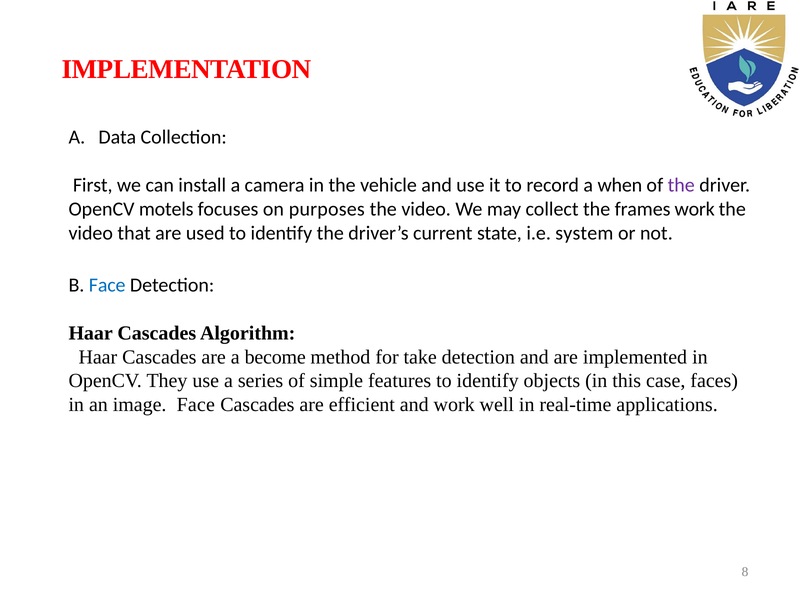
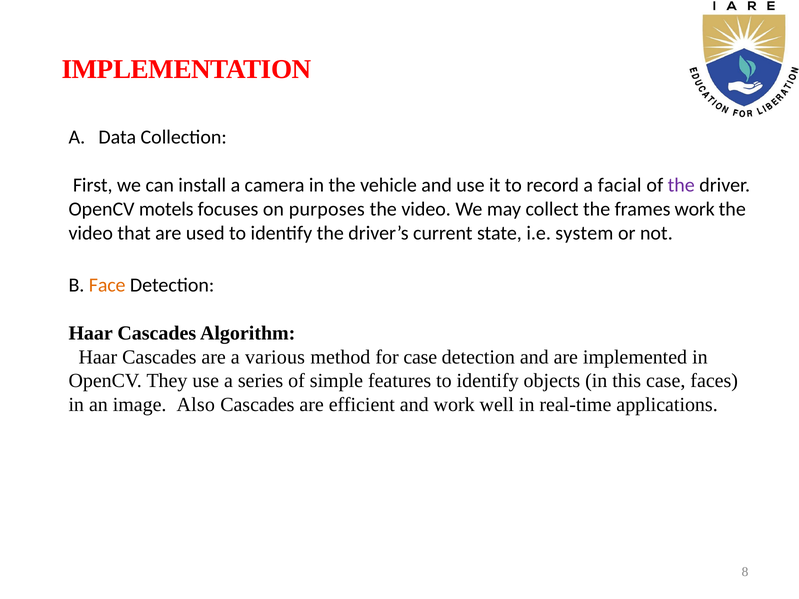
when: when -> facial (620, 185)
Face colour: blue -> orange (107, 285)
become: become -> various (275, 357)
for take: take -> case (420, 357)
image Face: Face -> Also (196, 405)
